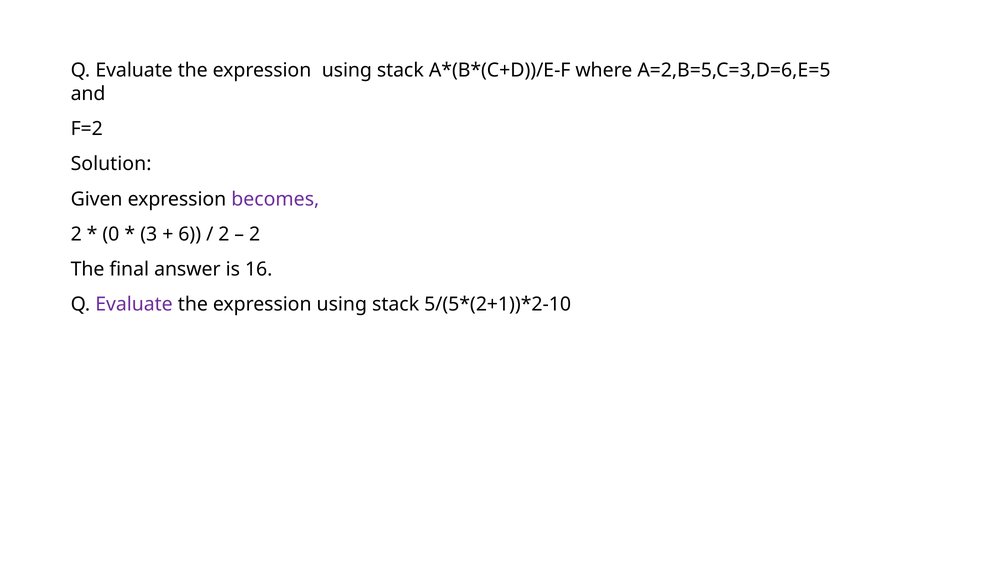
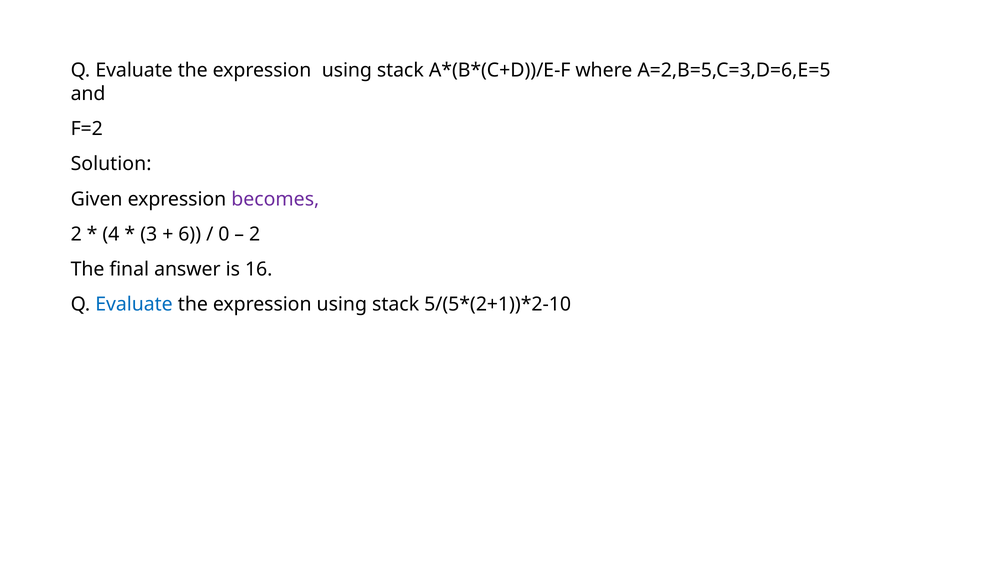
0: 0 -> 4 (111, 234)
2: 2 -> 0 (224, 234)
Evaluate colour: purple -> blue (134, 305)
